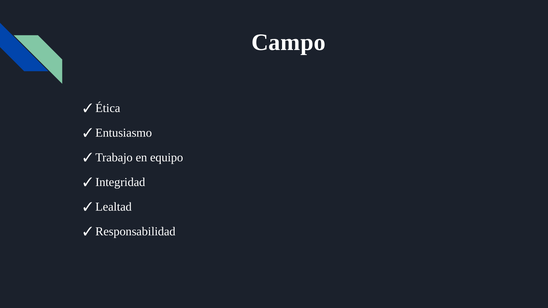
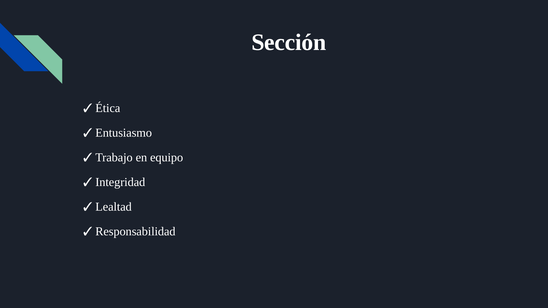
Campo: Campo -> Sección (289, 42)
